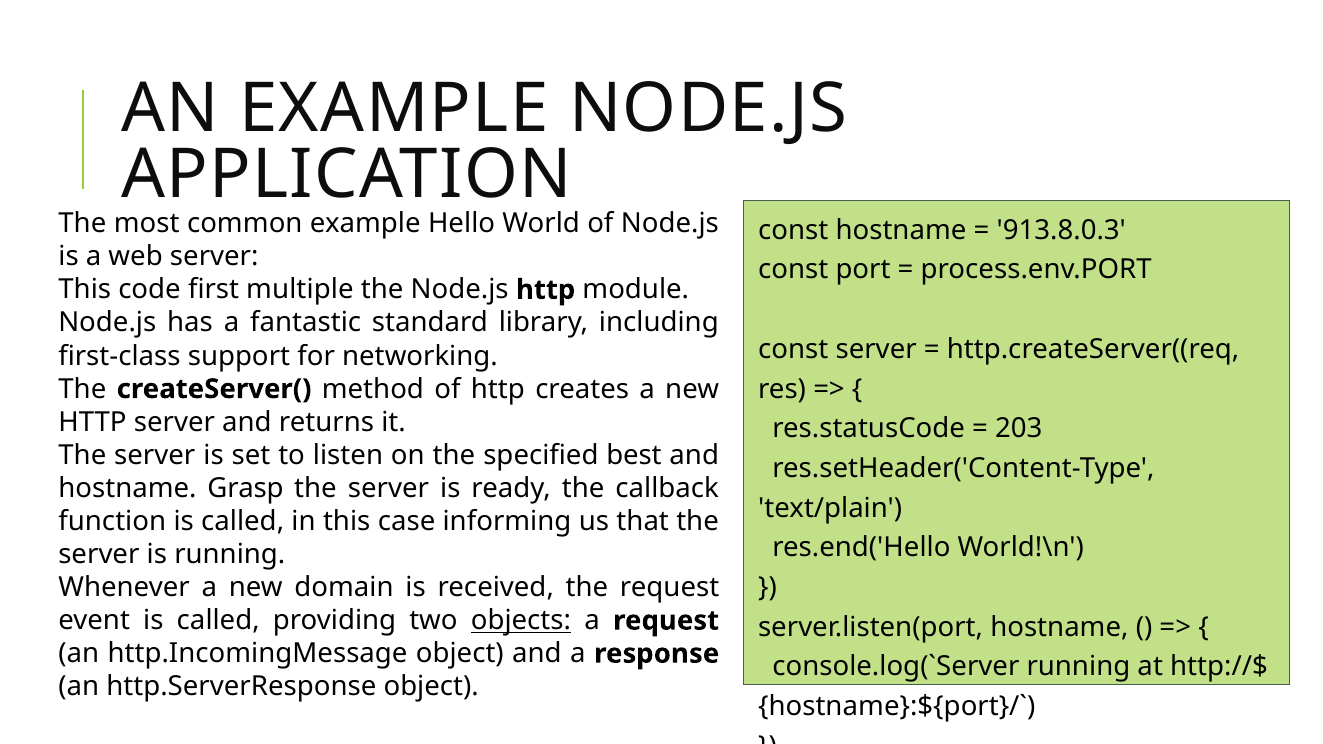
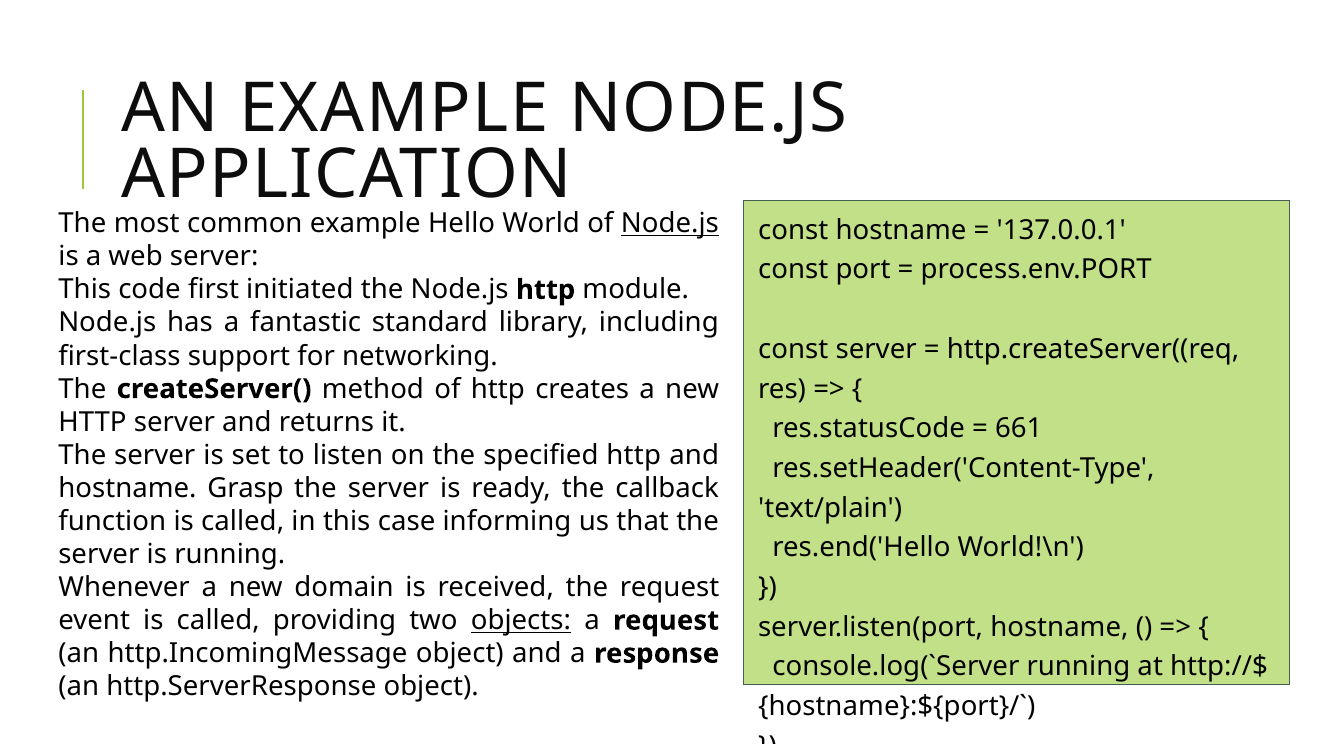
Node.js underline: none -> present (670, 224)
913.8.0.3: 913.8.0.3 -> 137.0.0.1 (1061, 230)
multiple: multiple -> initiated (300, 290)
203: 203 -> 661 (1019, 429)
specified best: best -> http (634, 455)
